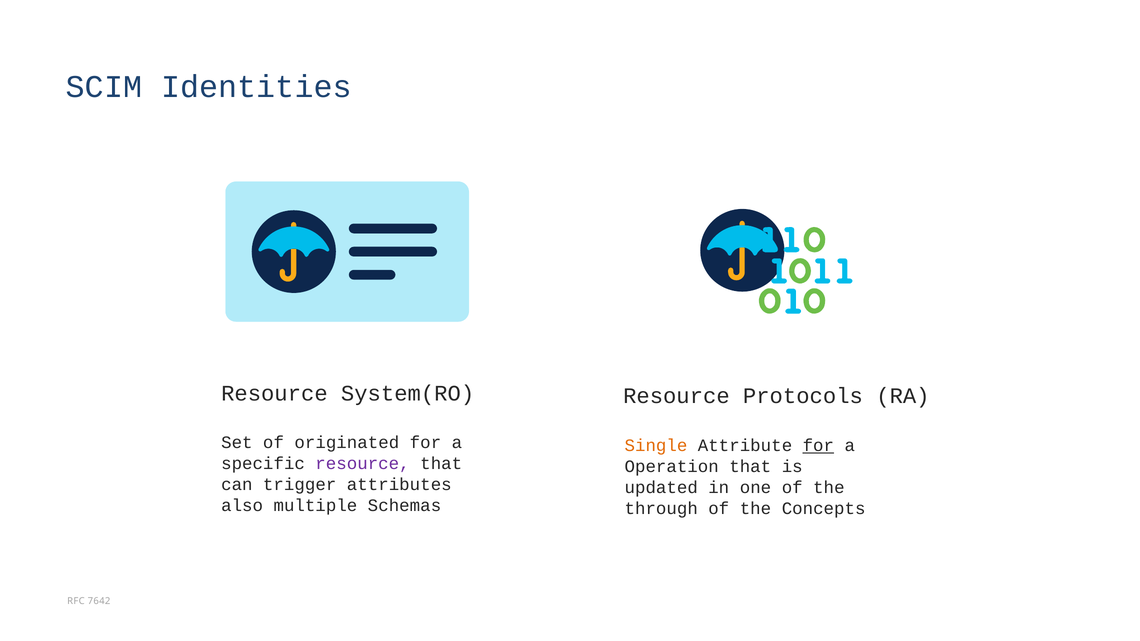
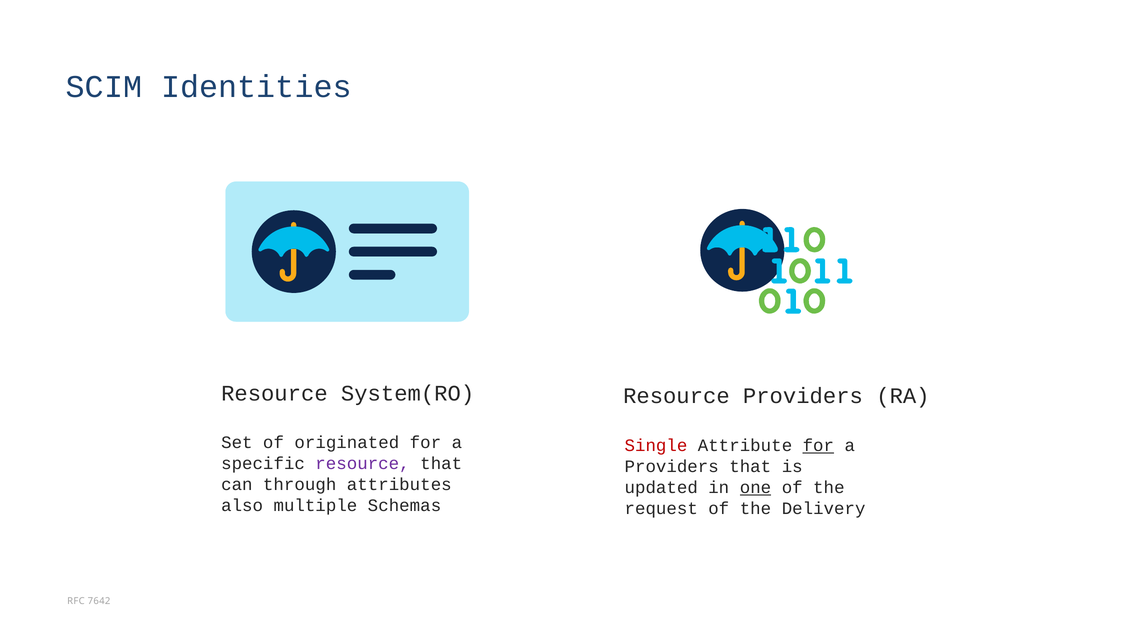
Resource Protocols: Protocols -> Providers (803, 396)
Single colour: orange -> red (656, 446)
Operation: Operation -> Providers (672, 467)
trigger: trigger -> through (300, 485)
one underline: none -> present (755, 488)
through: through -> request (661, 509)
Concepts: Concepts -> Delivery (824, 509)
